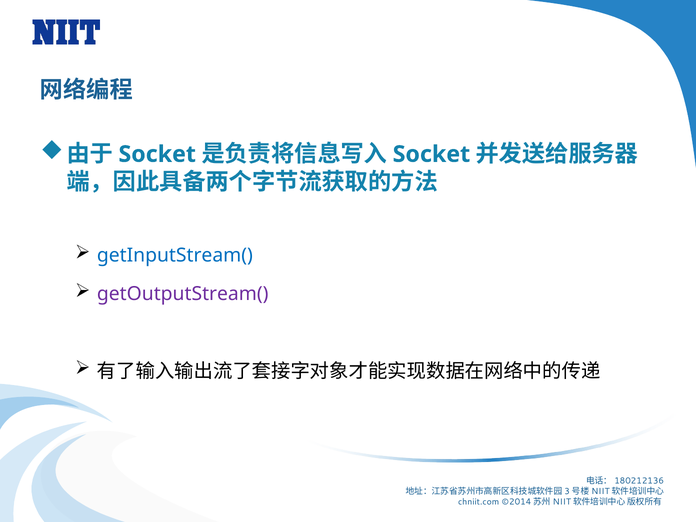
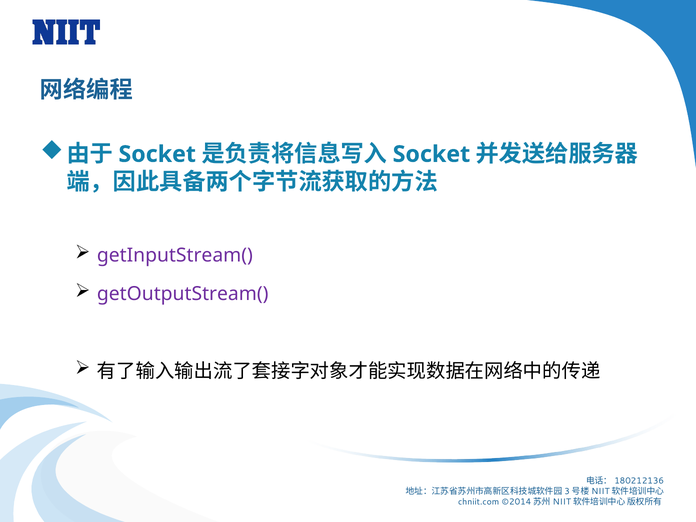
getInputStream( colour: blue -> purple (175, 255)
